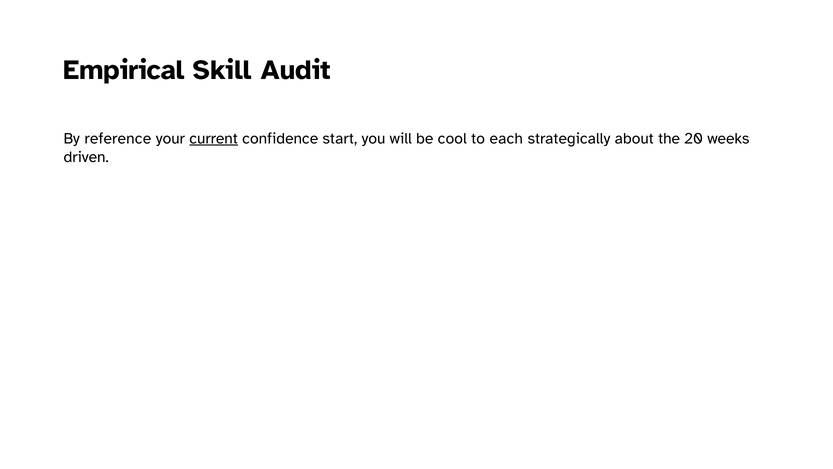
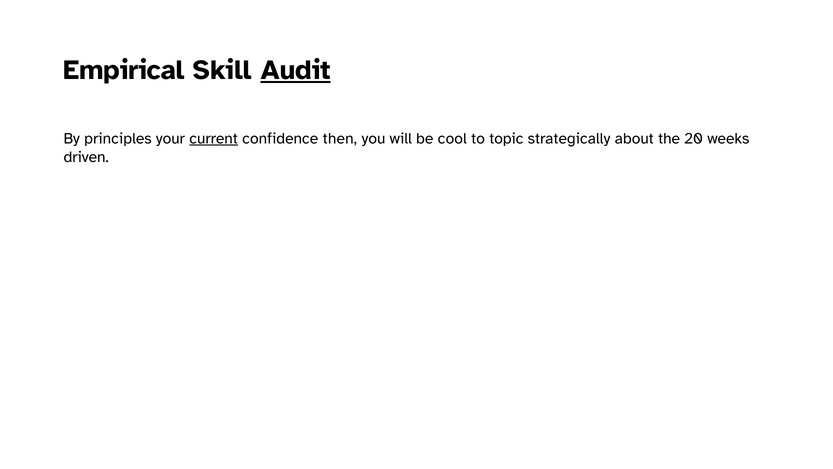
Audit underline: none -> present (296, 70)
reference: reference -> principles (118, 138)
start: start -> then (340, 138)
each: each -> topic (506, 138)
